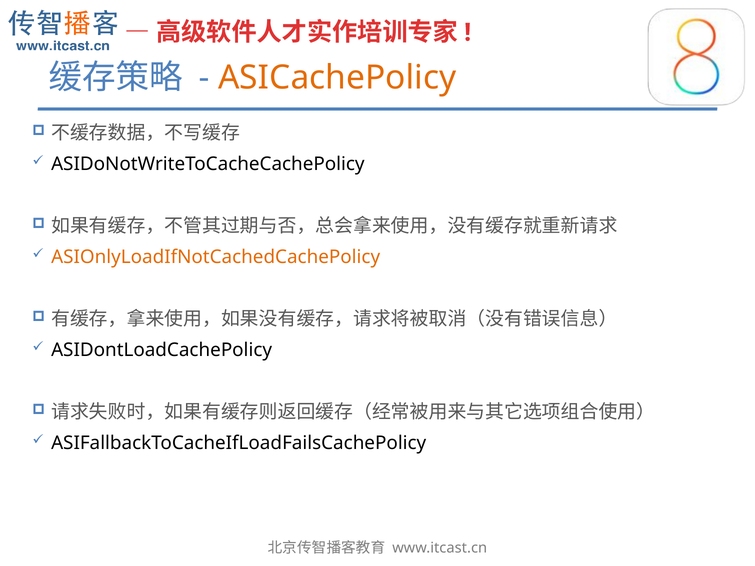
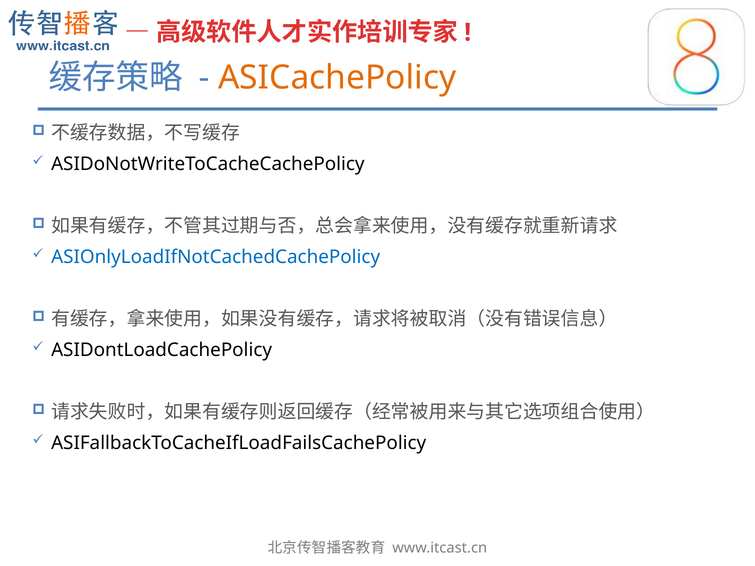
ASIOnlyLoadIfNotCachedCachePolicy colour: orange -> blue (216, 257)
